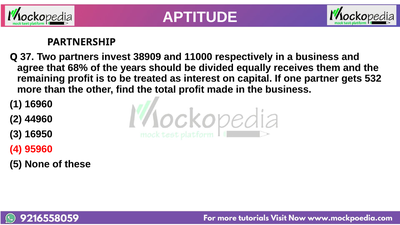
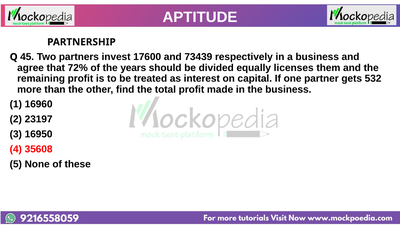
37: 37 -> 45 (27, 57)
38909: 38909 -> 17600 (147, 57)
11000: 11000 -> 73439 (198, 57)
68%: 68% -> 72% (78, 68)
receives: receives -> licenses (294, 68)
44960: 44960 -> 23197 (39, 119)
95960: 95960 -> 35608 (39, 149)
